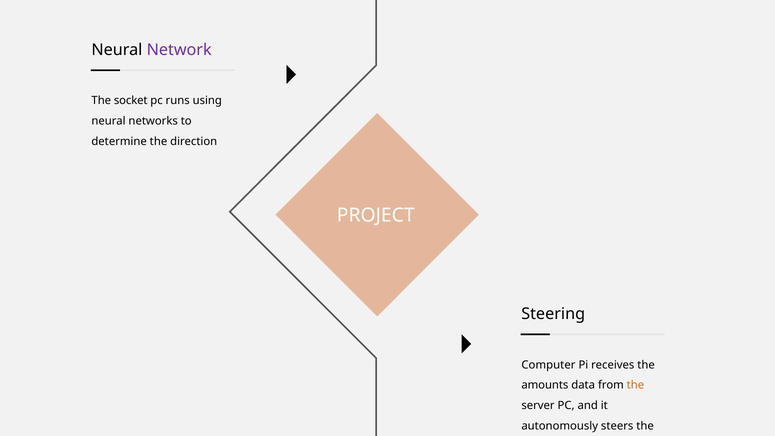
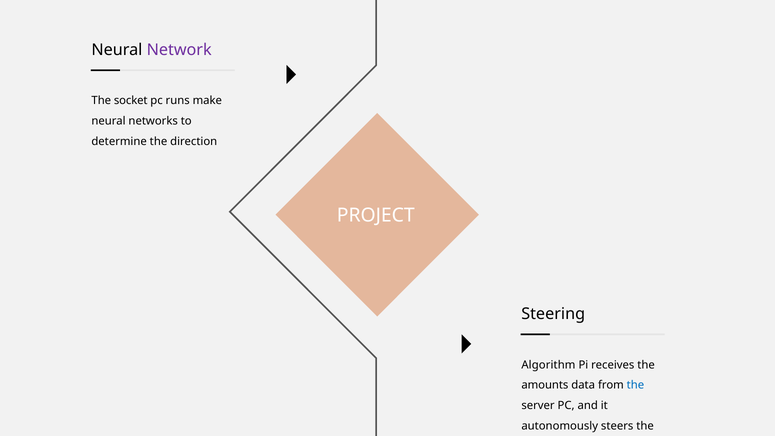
using: using -> make (207, 101)
Computer: Computer -> Algorithm (548, 365)
the colour: orange -> blue (635, 385)
